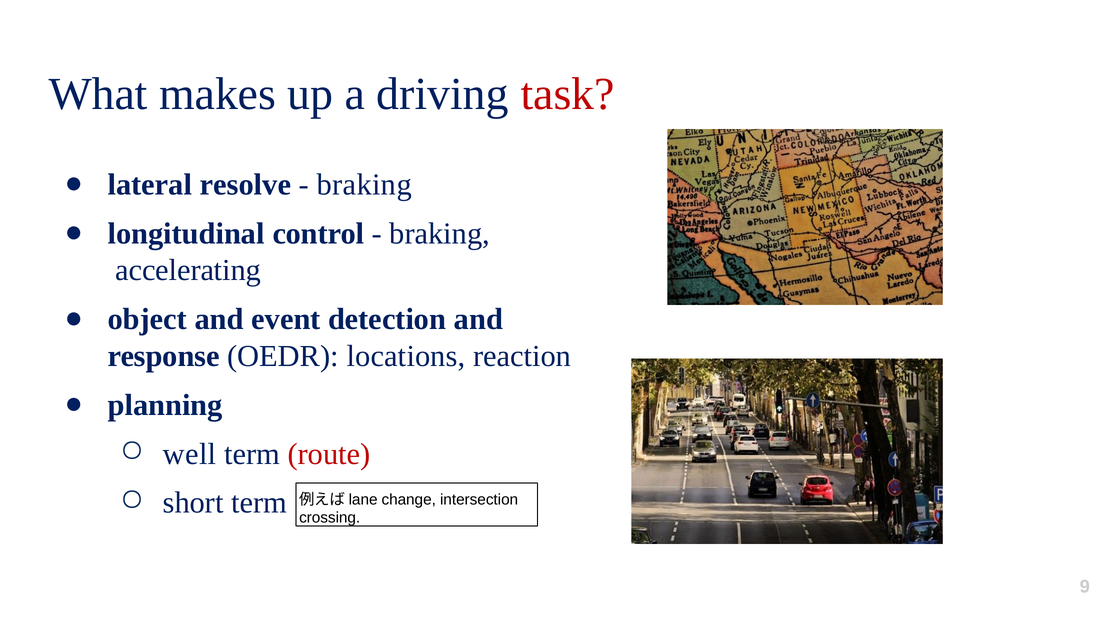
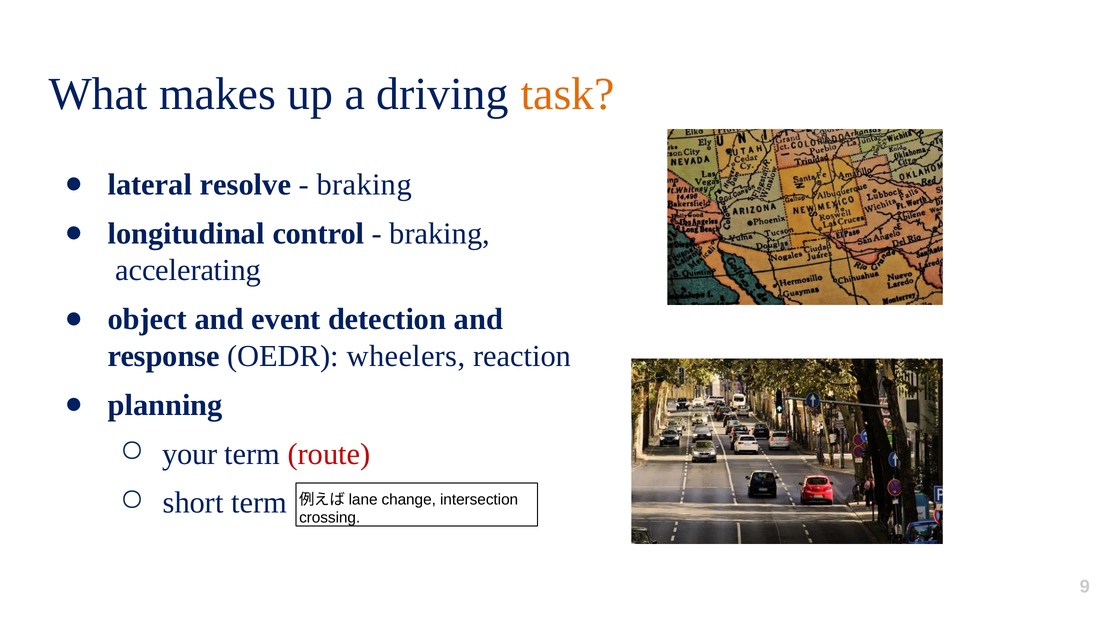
task colour: red -> orange (568, 94)
locations: locations -> wheelers (406, 356)
well: well -> your (190, 453)
